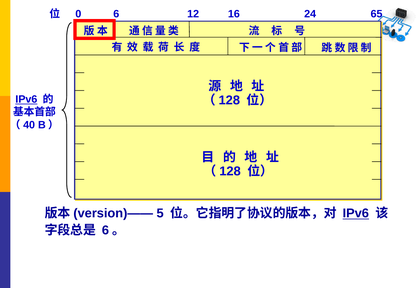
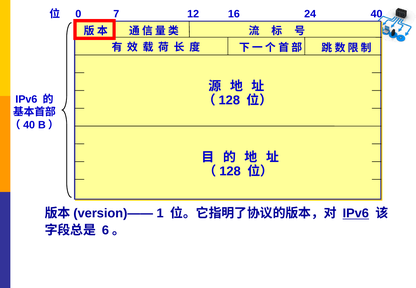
6: 6 -> 7 (116, 14)
65: 65 -> 40 (377, 14)
IPv6 underline: present -> none (26, 99)
5: 5 -> 1 (160, 213)
